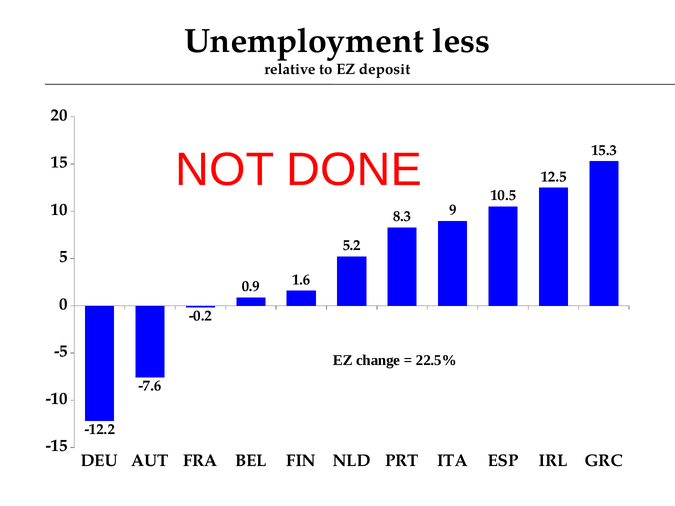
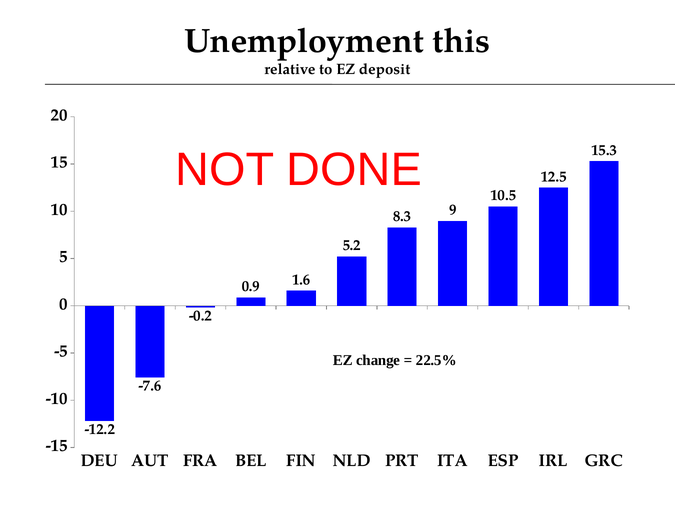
less: less -> this (461, 41)
